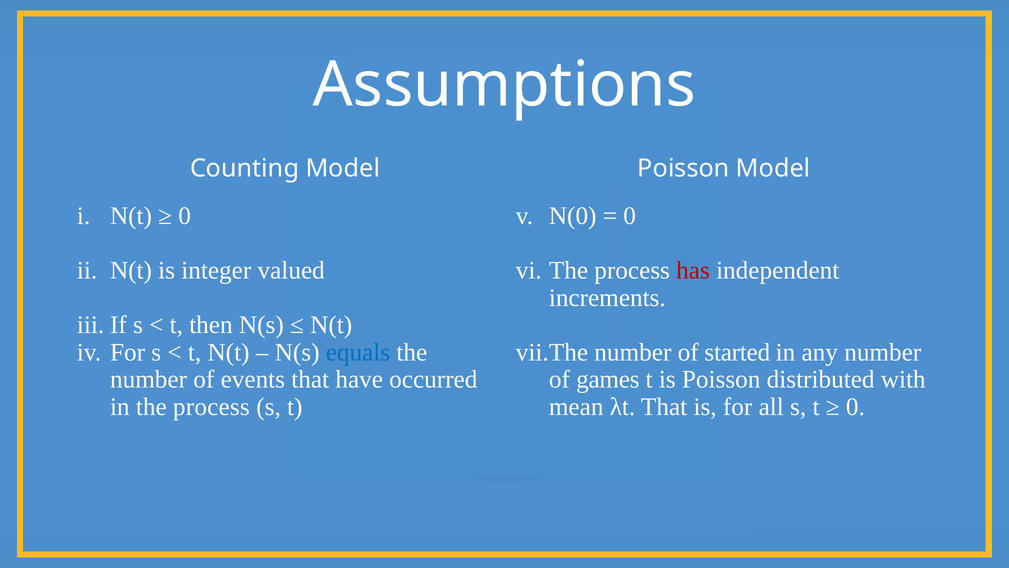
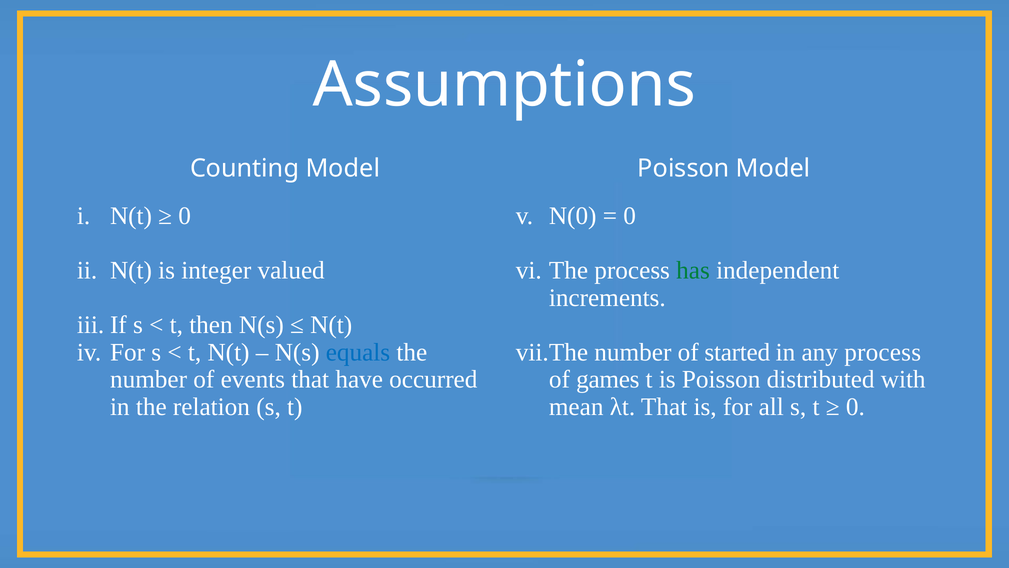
has colour: red -> green (693, 270)
any number: number -> process (883, 352)
in the process: process -> relation (211, 407)
